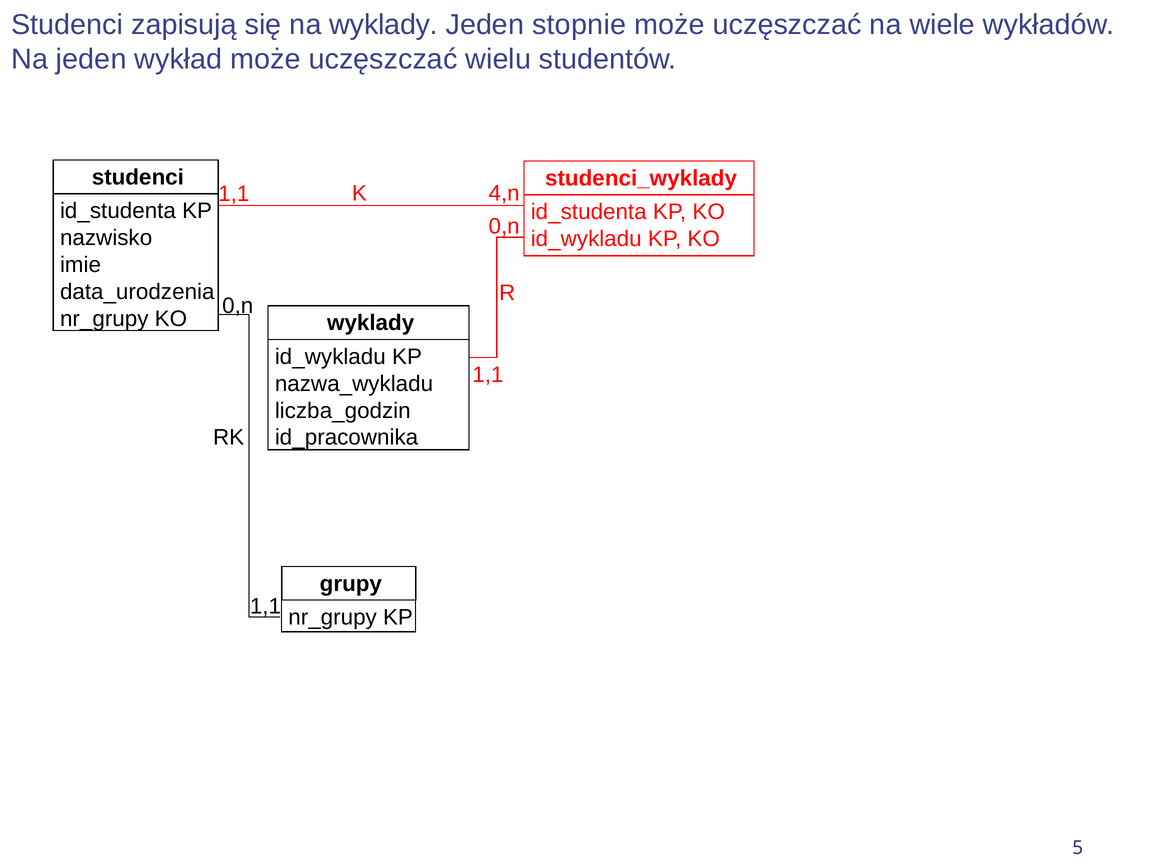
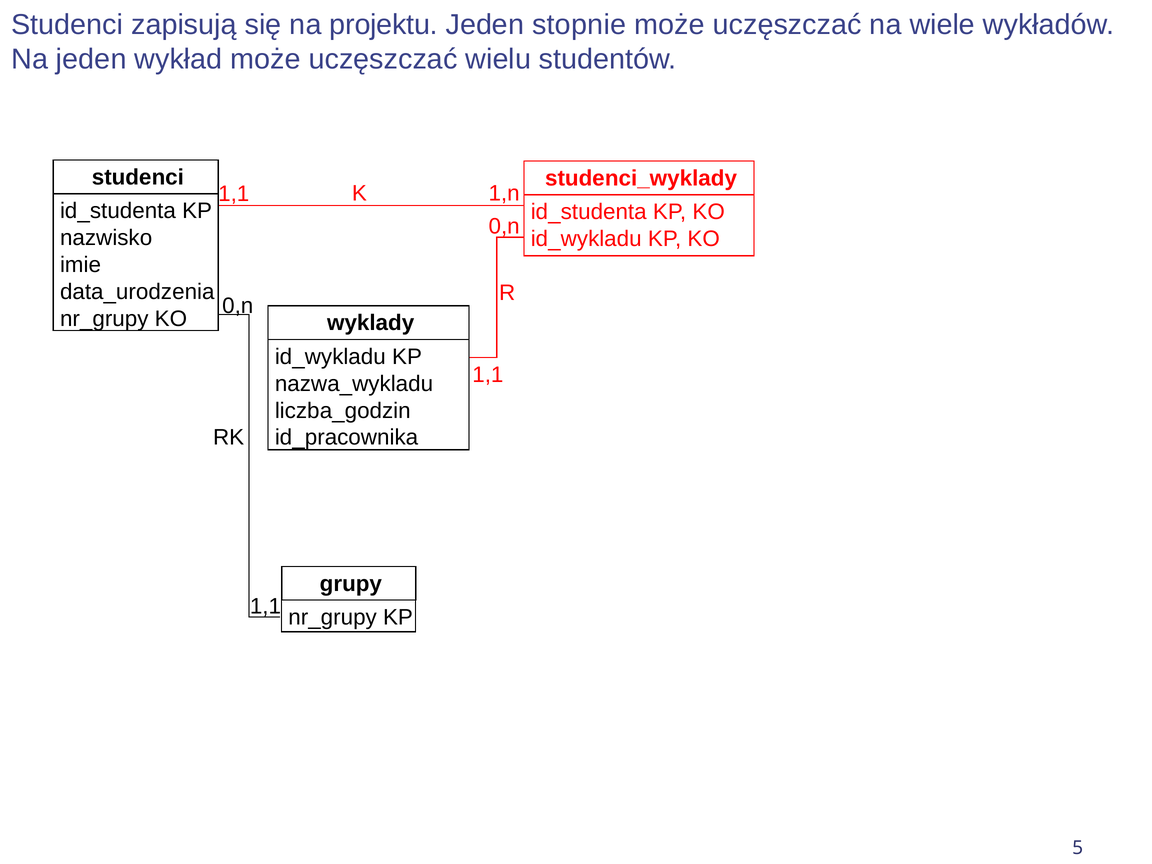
na wyklady: wyklady -> projektu (384, 25)
4,n: 4,n -> 1,n (504, 193)
